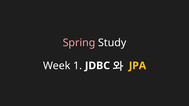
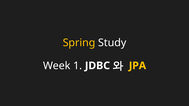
Spring colour: pink -> yellow (79, 43)
